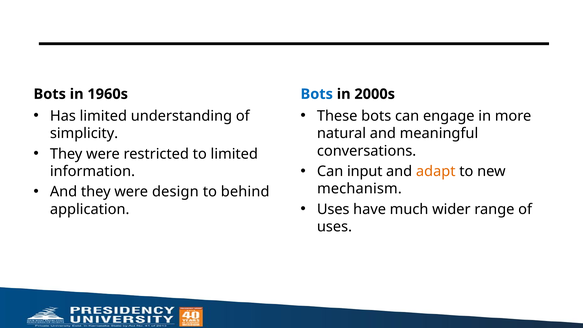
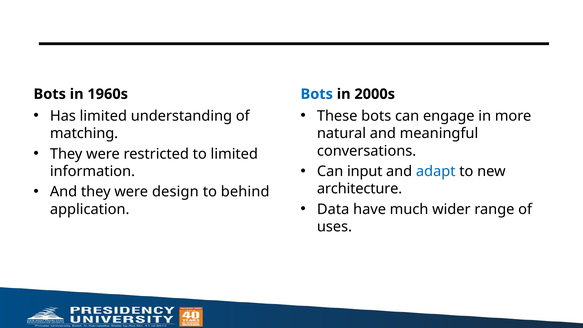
simplicity: simplicity -> matching (84, 133)
adapt colour: orange -> blue (436, 171)
mechanism: mechanism -> architecture (360, 189)
Uses: Uses -> Data (333, 209)
